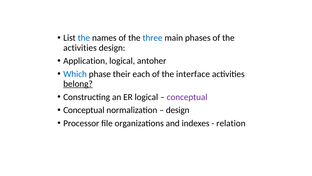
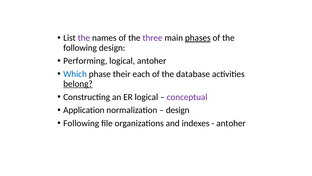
the colour: blue -> purple (84, 38)
three colour: blue -> purple (153, 38)
phases underline: none -> present (198, 38)
activities: activities -> following (80, 48)
Application: Application -> Performing (85, 61)
interface: interface -> database (193, 74)
Conceptual: Conceptual -> Application (84, 110)
Processor: Processor -> Following (81, 123)
relation: relation -> antoher (231, 123)
